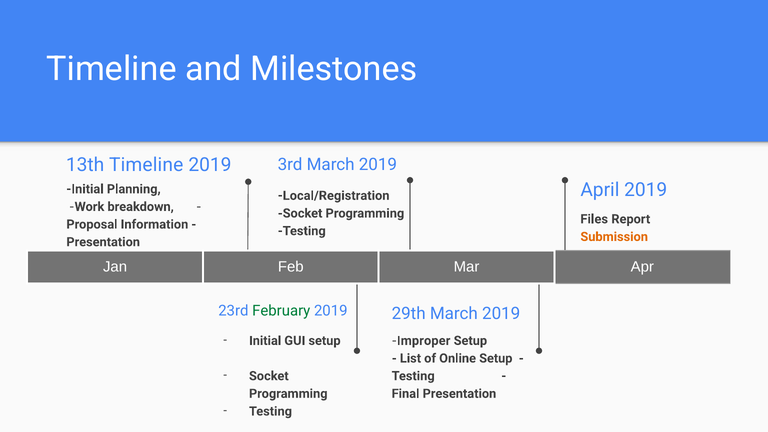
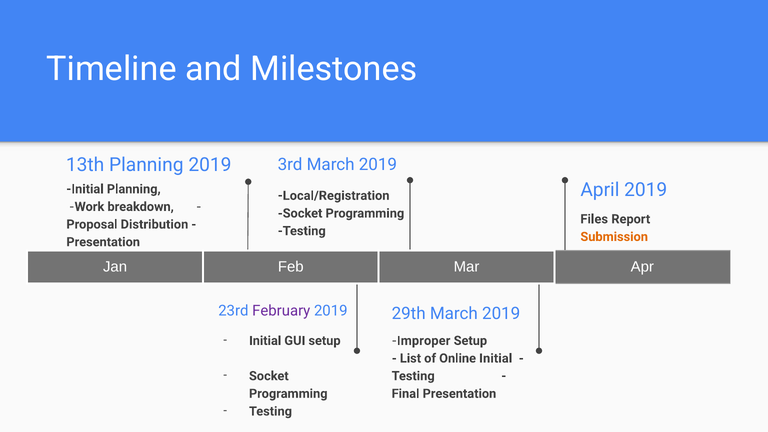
13th Timeline: Timeline -> Planning (146, 165)
Information: Information -> Distribution (154, 224)
February colour: green -> purple (281, 311)
Online Setup: Setup -> Initial (496, 358)
